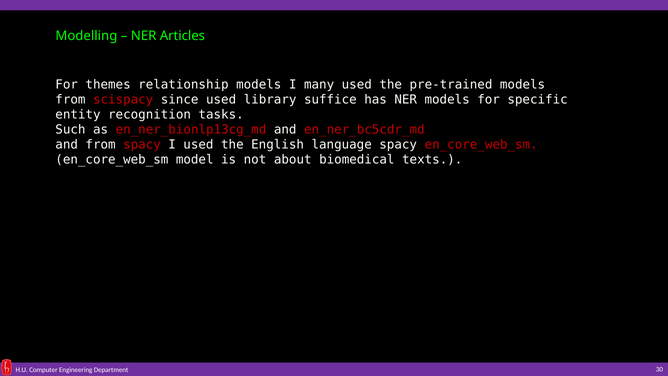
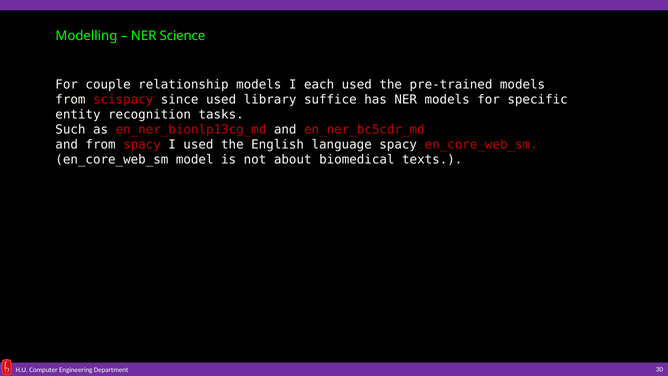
Articles: Articles -> Science (182, 36)
themes: themes -> couple (108, 84)
many: many -> each (319, 84)
